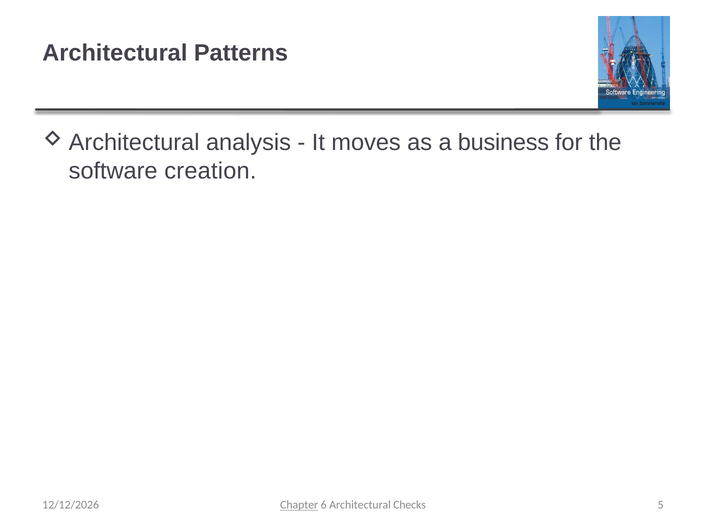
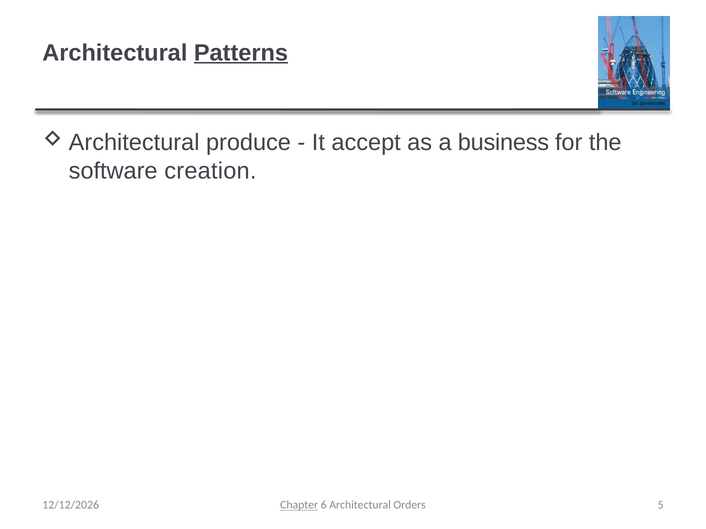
Patterns underline: none -> present (241, 53)
analysis: analysis -> produce (248, 143)
moves: moves -> accept (366, 143)
Checks: Checks -> Orders (410, 506)
